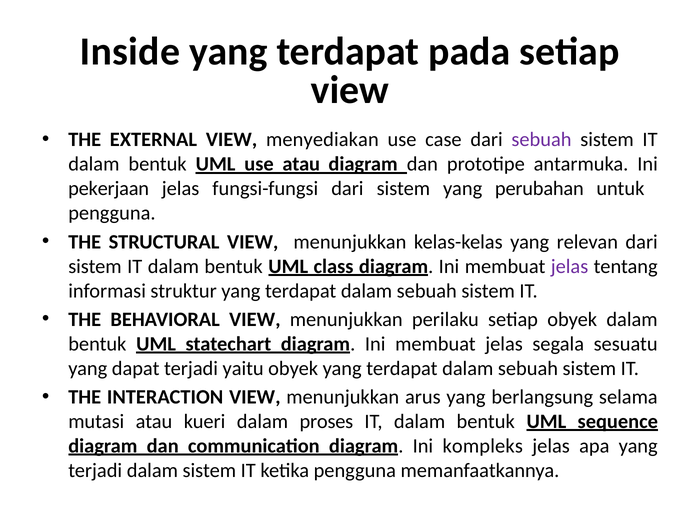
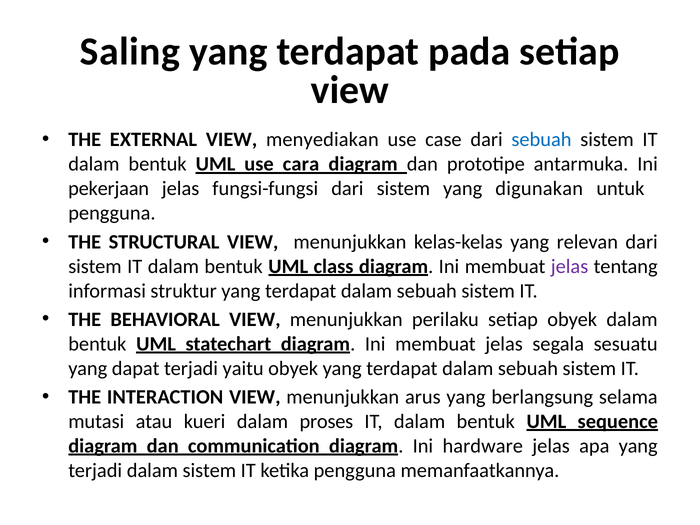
Inside: Inside -> Saling (130, 52)
sebuah colour: purple -> blue (541, 140)
use atau: atau -> cara (301, 164)
perubahan: perubahan -> digunakan (539, 189)
kompleks: kompleks -> hardware (483, 446)
